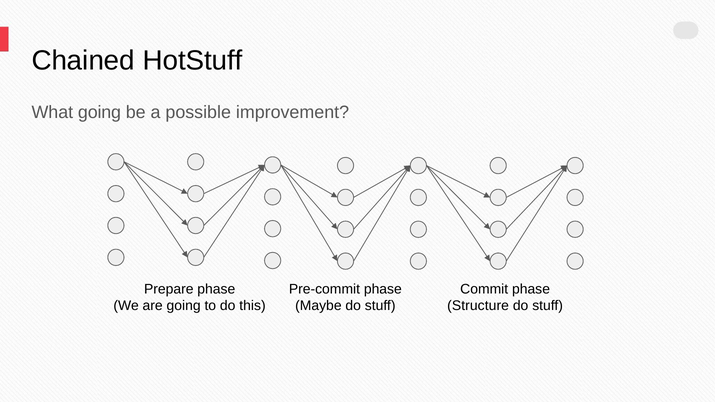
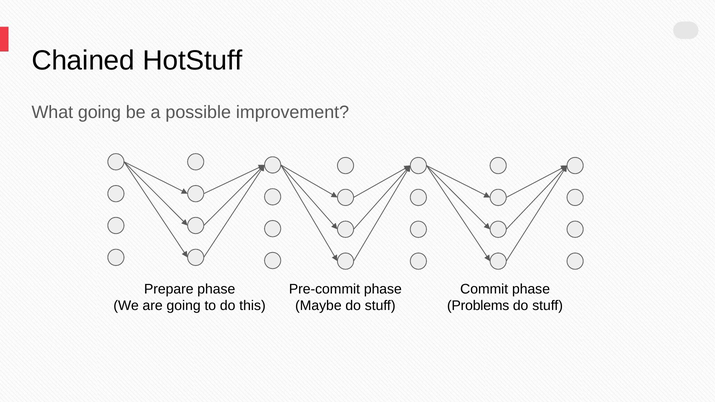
Structure: Structure -> Problems (478, 306)
